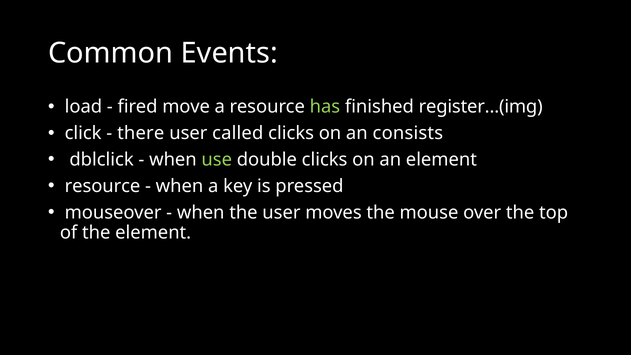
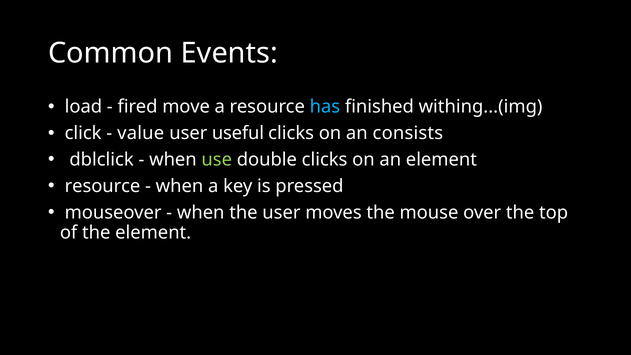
has colour: light green -> light blue (325, 107)
register...(img: register...(img -> withing...(img (481, 107)
there: there -> value (141, 133)
called: called -> useful (238, 133)
